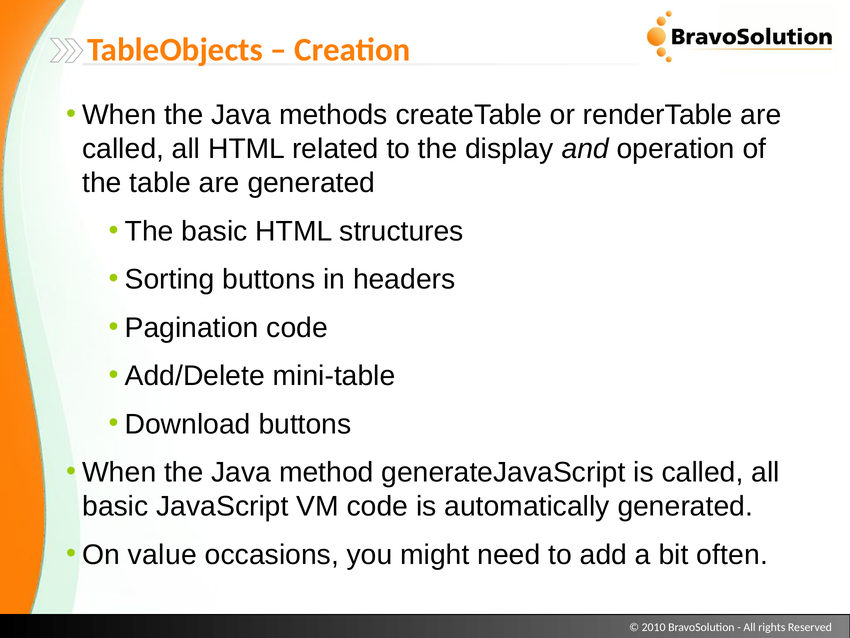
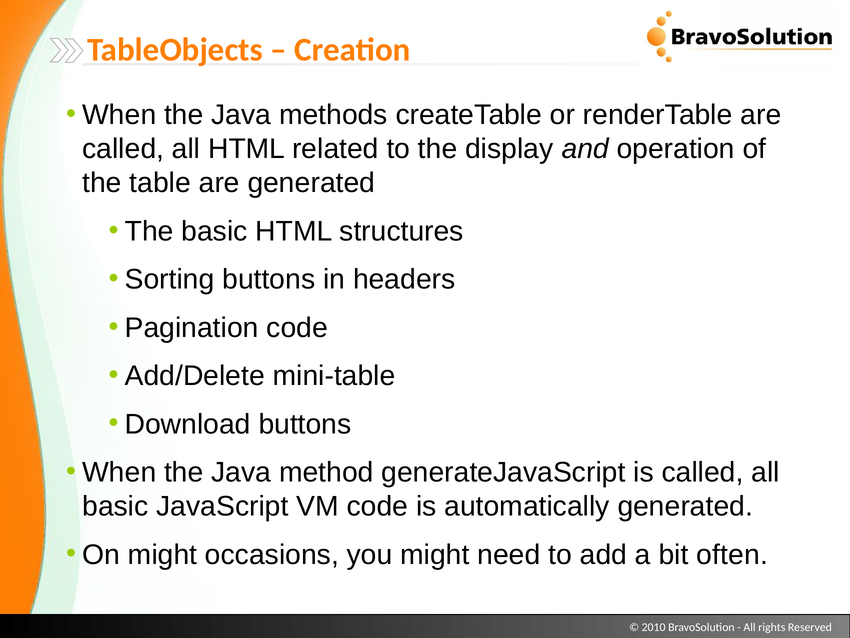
On value: value -> might (163, 554)
